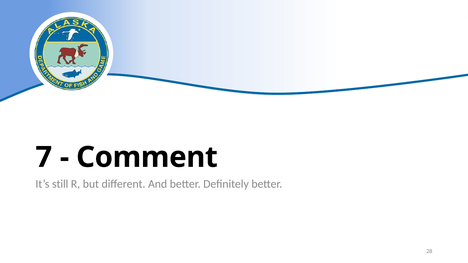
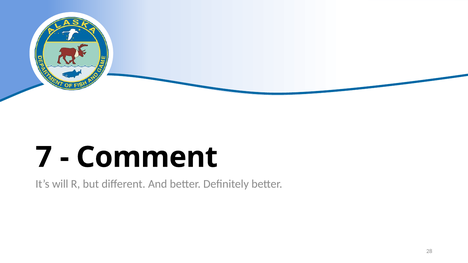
still: still -> will (60, 184)
